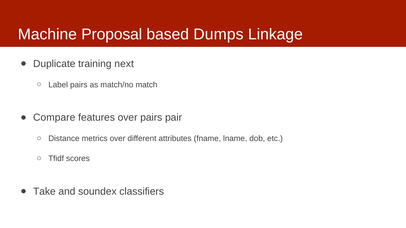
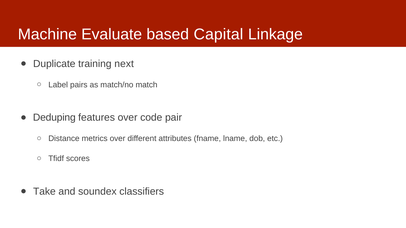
Proposal: Proposal -> Evaluate (112, 34)
Dumps: Dumps -> Capital (218, 34)
Compare: Compare -> Deduping (54, 118)
over pairs: pairs -> code (151, 118)
